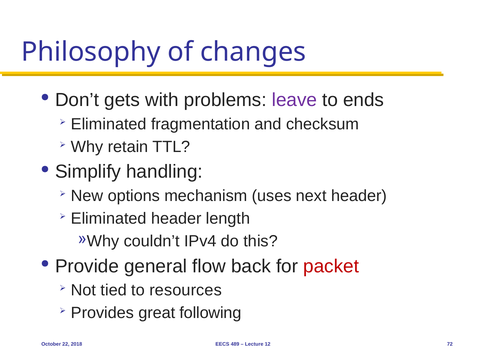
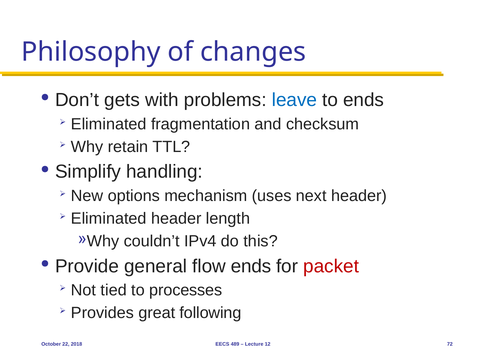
leave colour: purple -> blue (294, 100)
flow back: back -> ends (251, 266)
resources: resources -> processes (186, 291)
